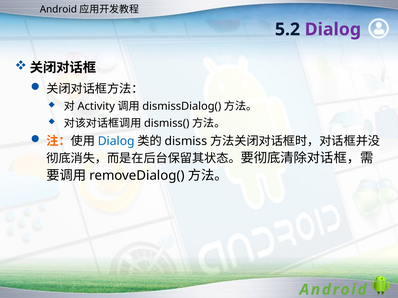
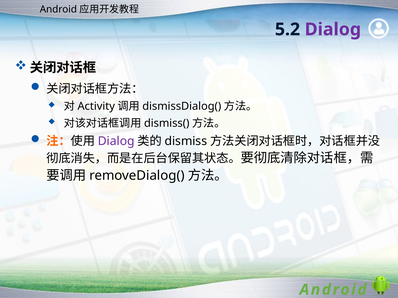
Dialog colour: blue -> purple (116, 141)
